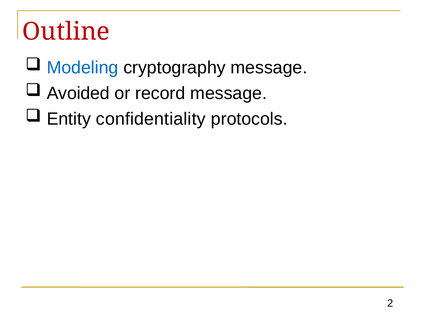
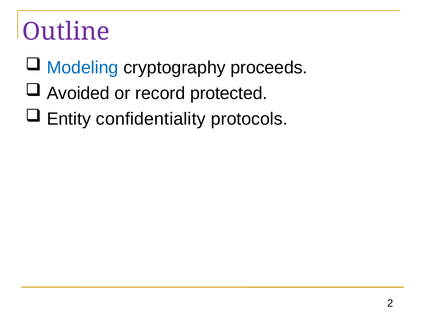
Outline colour: red -> purple (66, 32)
cryptography message: message -> proceeds (269, 67)
record message: message -> protected (229, 93)
